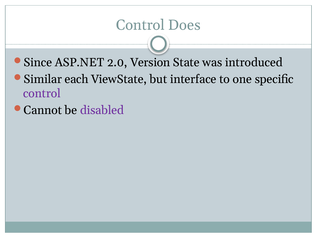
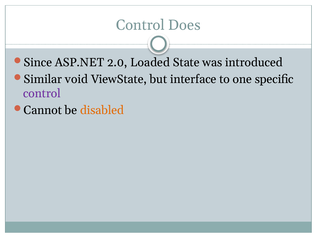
Version: Version -> Loaded (150, 62)
each: each -> void (76, 79)
disabled colour: purple -> orange (102, 110)
